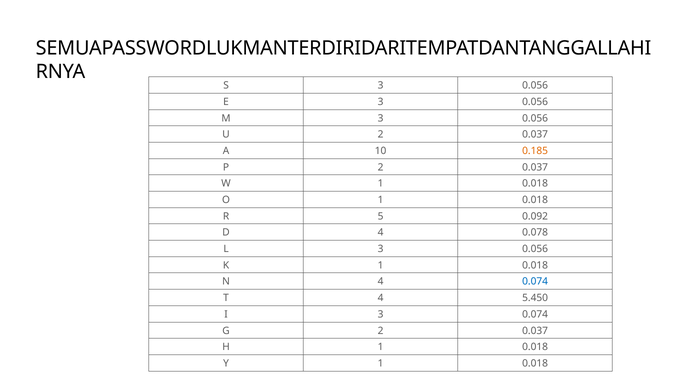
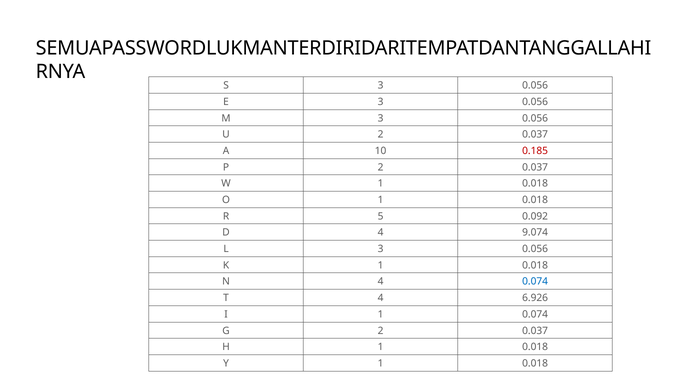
0.185 colour: orange -> red (535, 151)
0.078: 0.078 -> 9.074 (535, 232)
5.450: 5.450 -> 6.926 (535, 298)
I 3: 3 -> 1 (381, 314)
